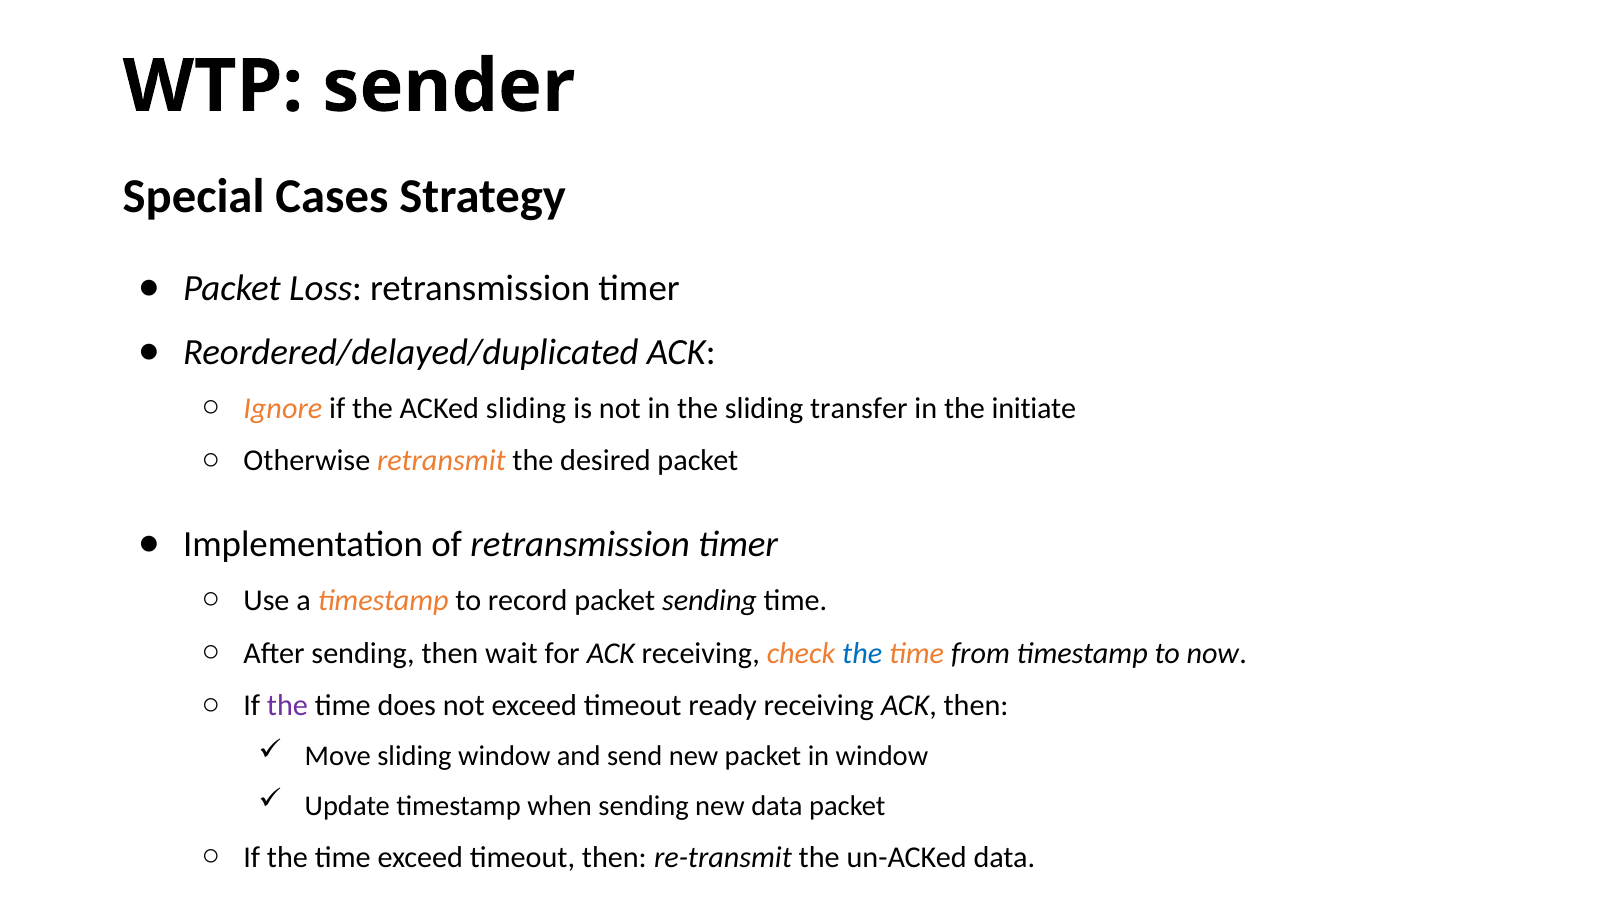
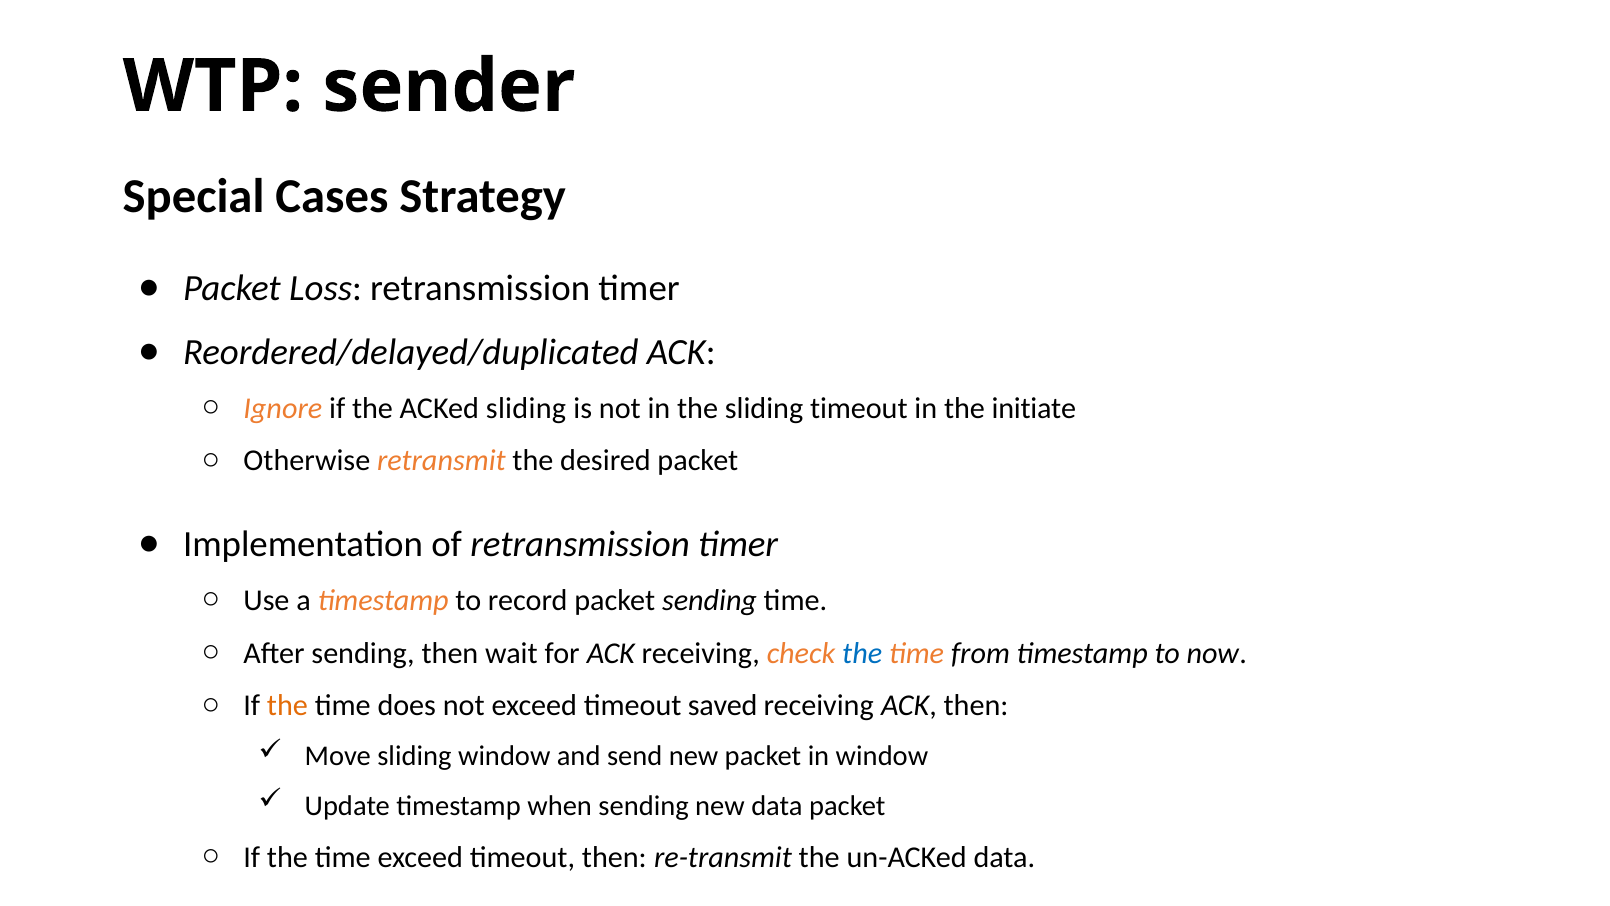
sliding transfer: transfer -> timeout (859, 408)
the colour: purple -> orange (287, 705)
ready: ready -> saved (723, 705)
